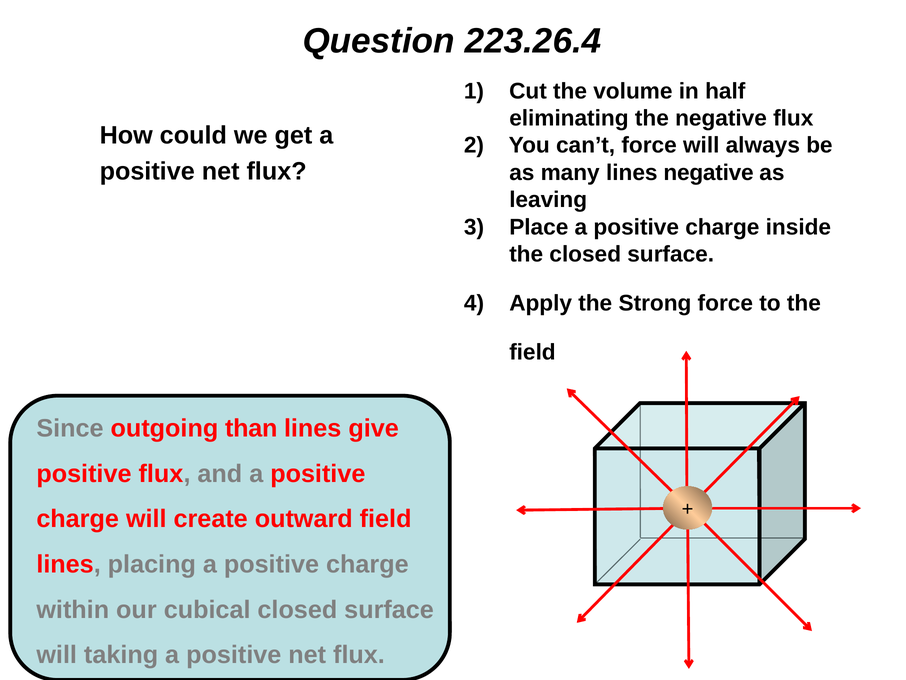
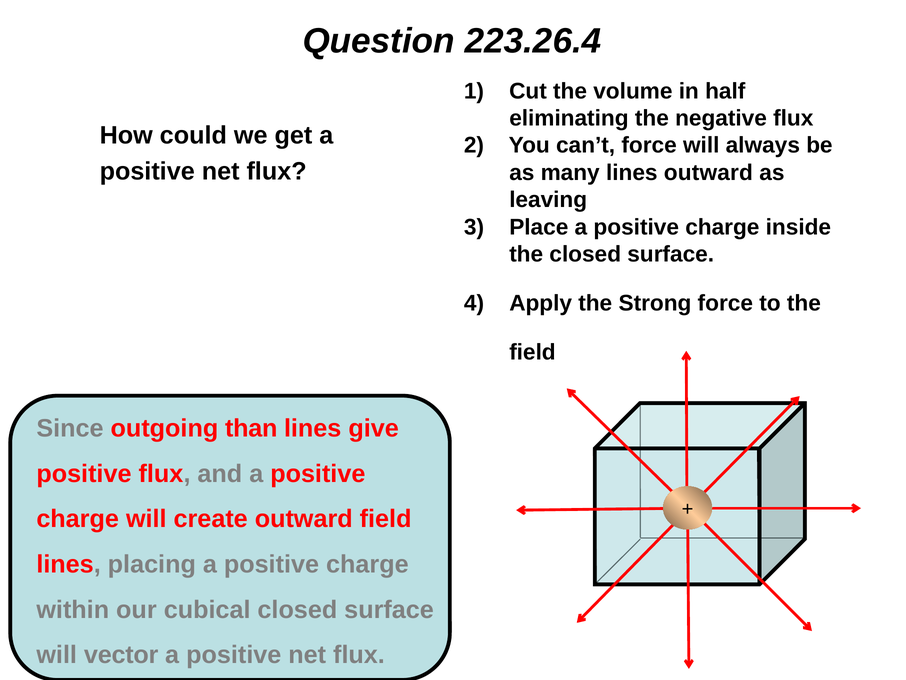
lines negative: negative -> outward (708, 173)
taking: taking -> vector (121, 655)
